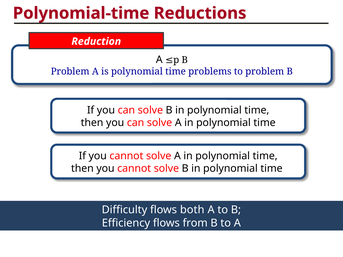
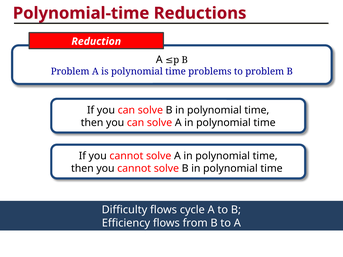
both: both -> cycle (192, 210)
